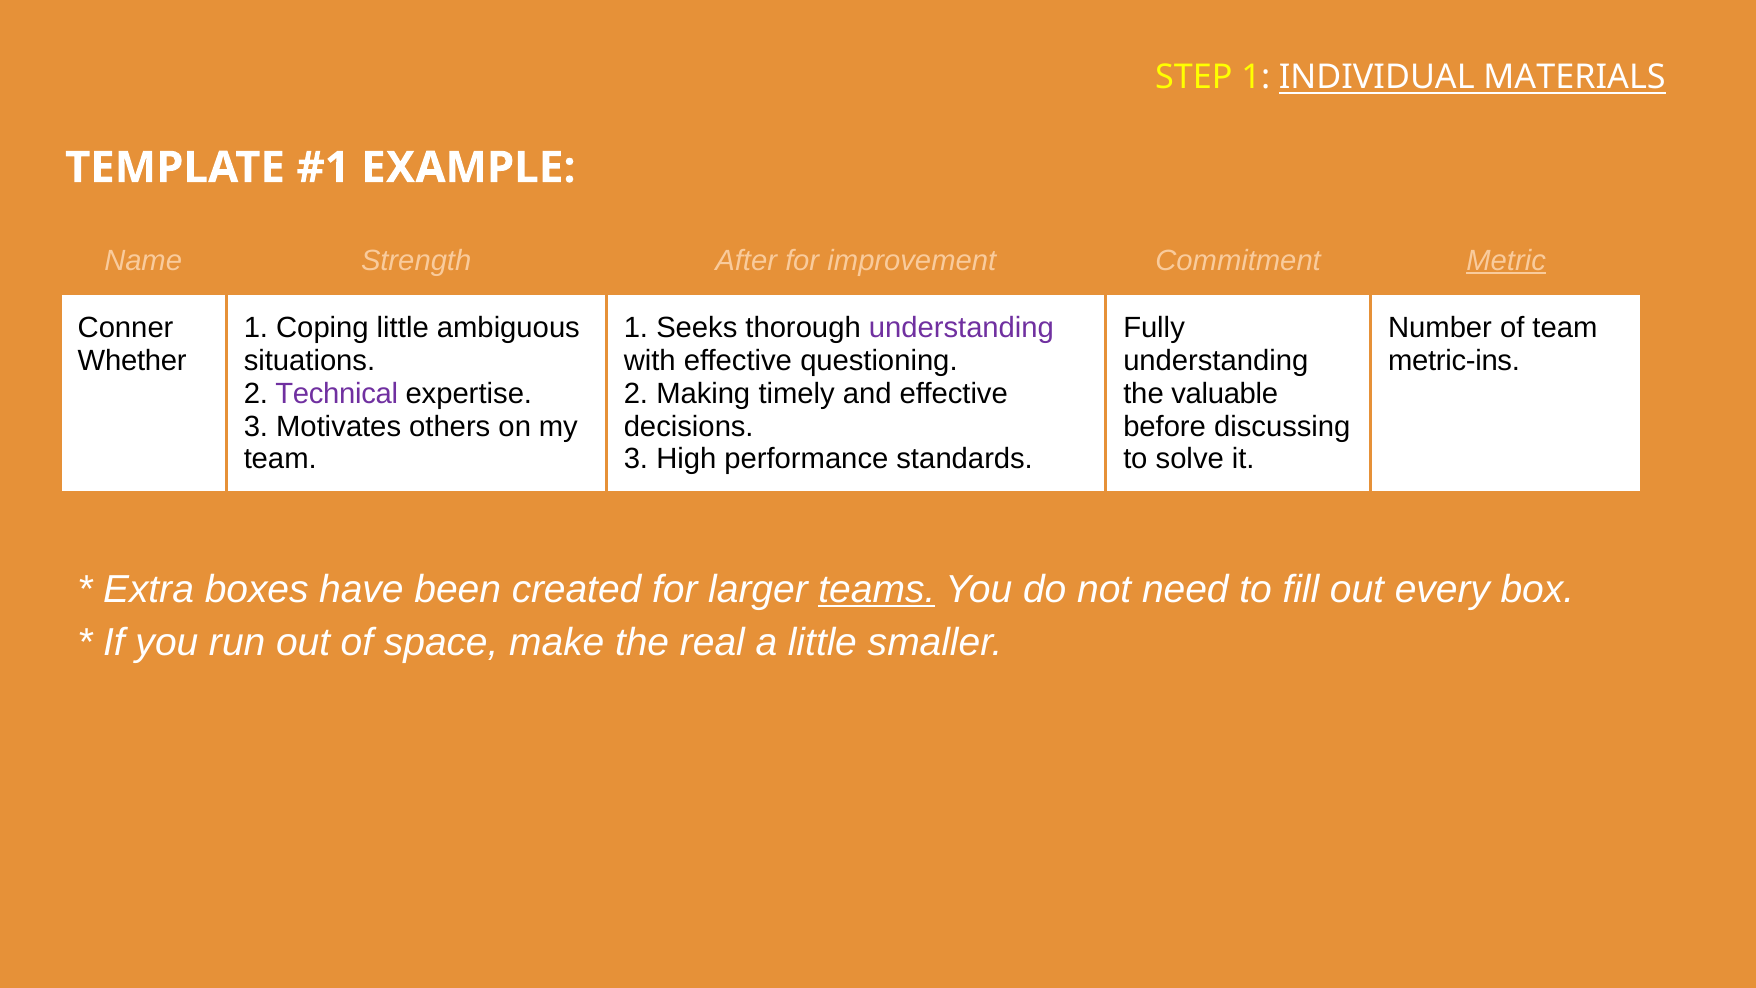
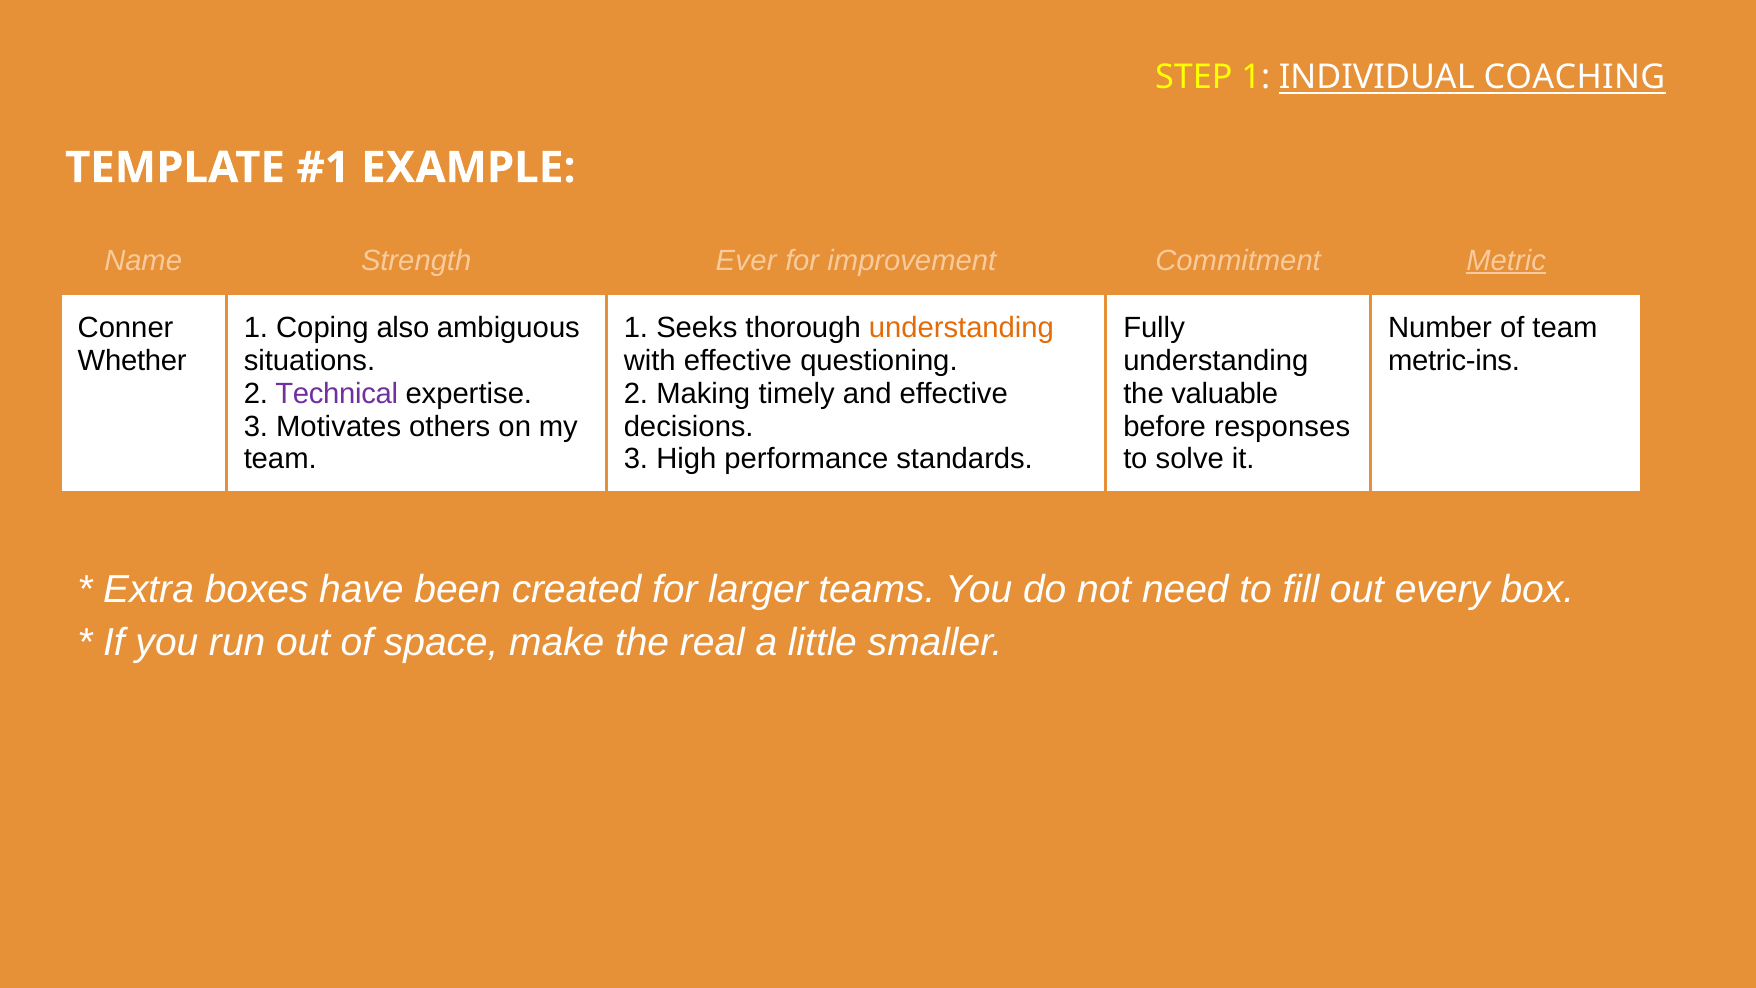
MATERIALS: MATERIALS -> COACHING (1574, 77)
After: After -> Ever (746, 260)
Coping little: little -> also (403, 328)
understanding colour: purple -> orange (961, 328)
discussing: discussing -> responses (1282, 426)
teams underline: present -> none (877, 589)
